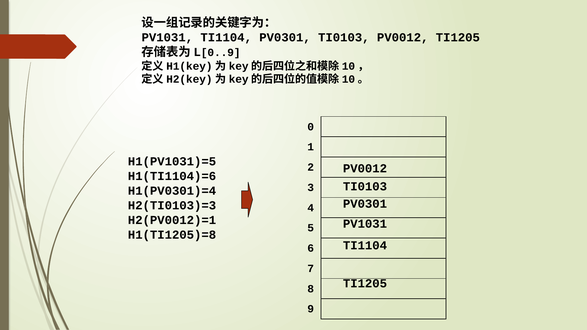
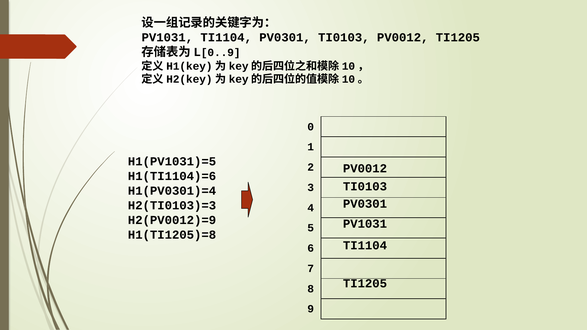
H2(PV0012)=1: H2(PV0012)=1 -> H2(PV0012)=9 (172, 220)
